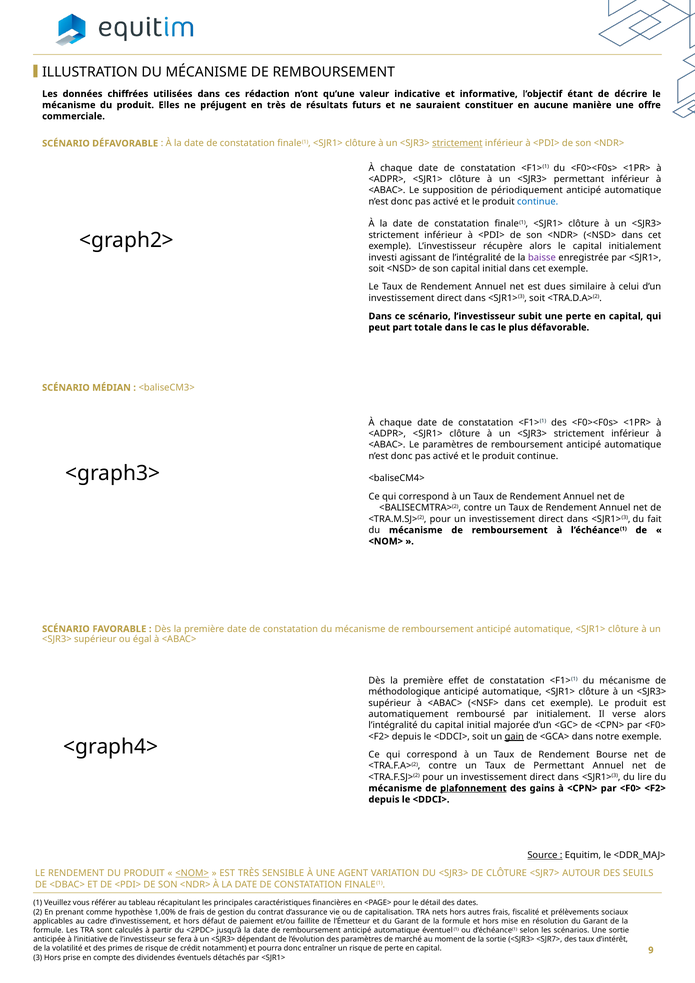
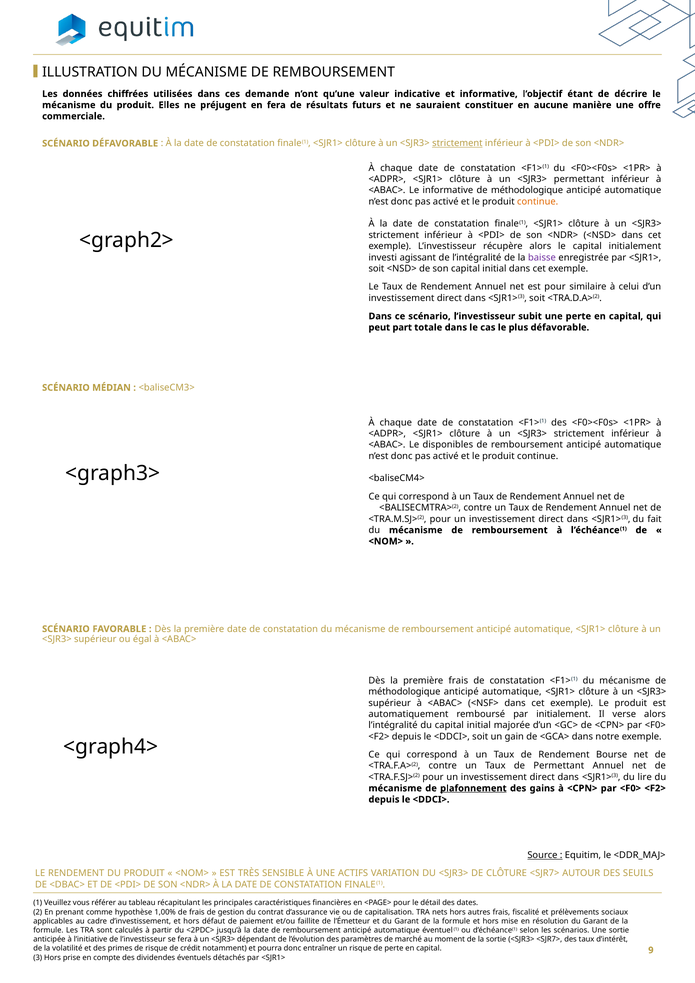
rédaction: rédaction -> demande (267, 94)
en très: très -> fera (276, 105)
Le supposition: supposition -> informative (448, 190)
périodiquement: périodiquement -> méthodologique (527, 190)
continue colour: blue -> orange (538, 201)
est dues: dues -> pour (555, 287)
Le paramètres: paramètres -> disponibles (448, 445)
première effet: effet -> frais (458, 681)
gain underline: present -> none (514, 736)
<NOM> underline: present -> none (192, 873)
AGENT: AGENT -> ACTIFS (353, 873)
